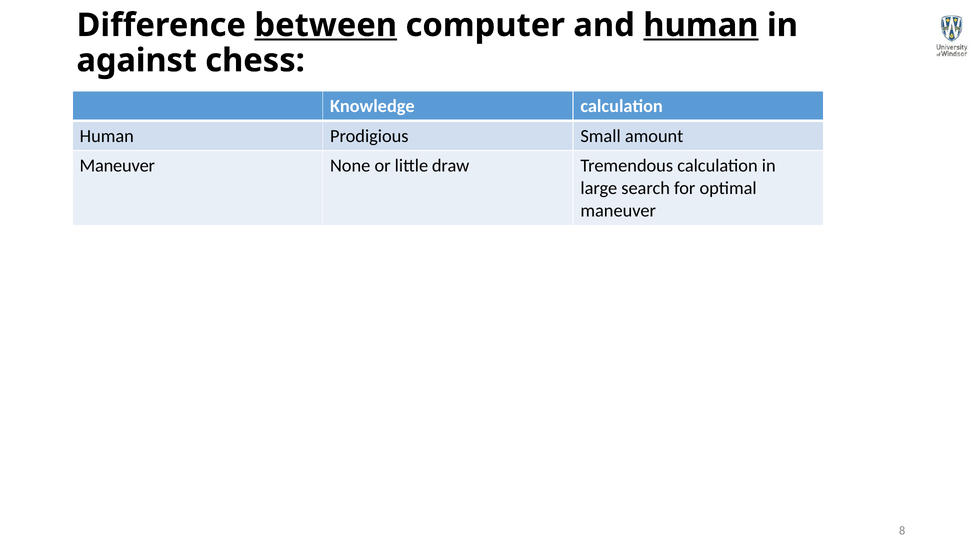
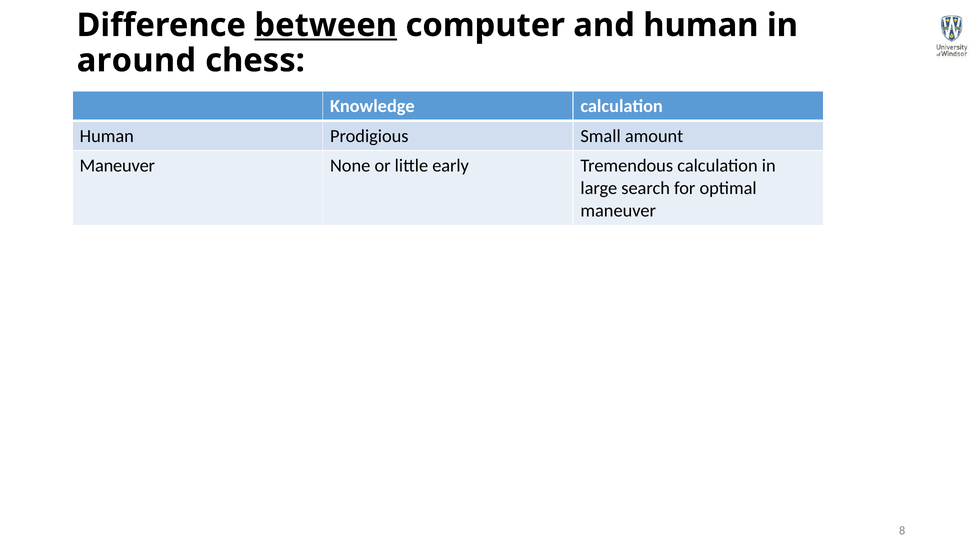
human underline: present -> none (701, 25)
against: against -> around (136, 61)
draw: draw -> early (451, 166)
